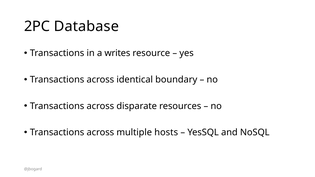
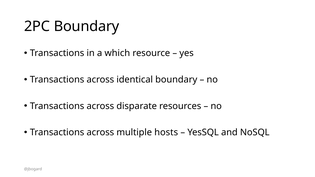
2PC Database: Database -> Boundary (87, 26)
writes: writes -> which (117, 53)
